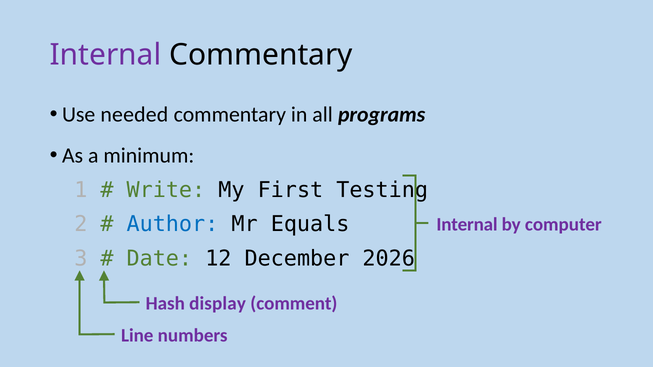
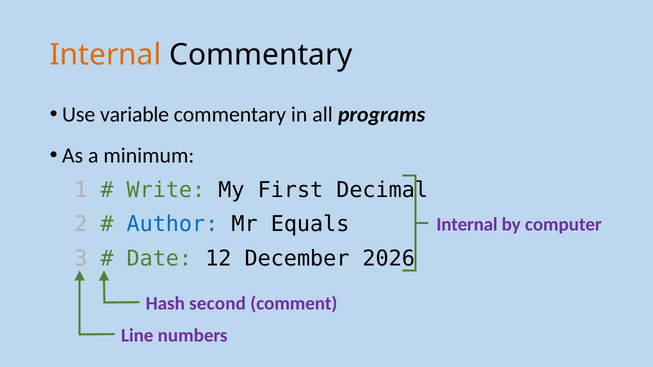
Internal colour: purple -> orange (106, 55)
needed: needed -> variable (135, 115)
Testing: Testing -> Decimal (382, 190)
display: display -> second (218, 304)
